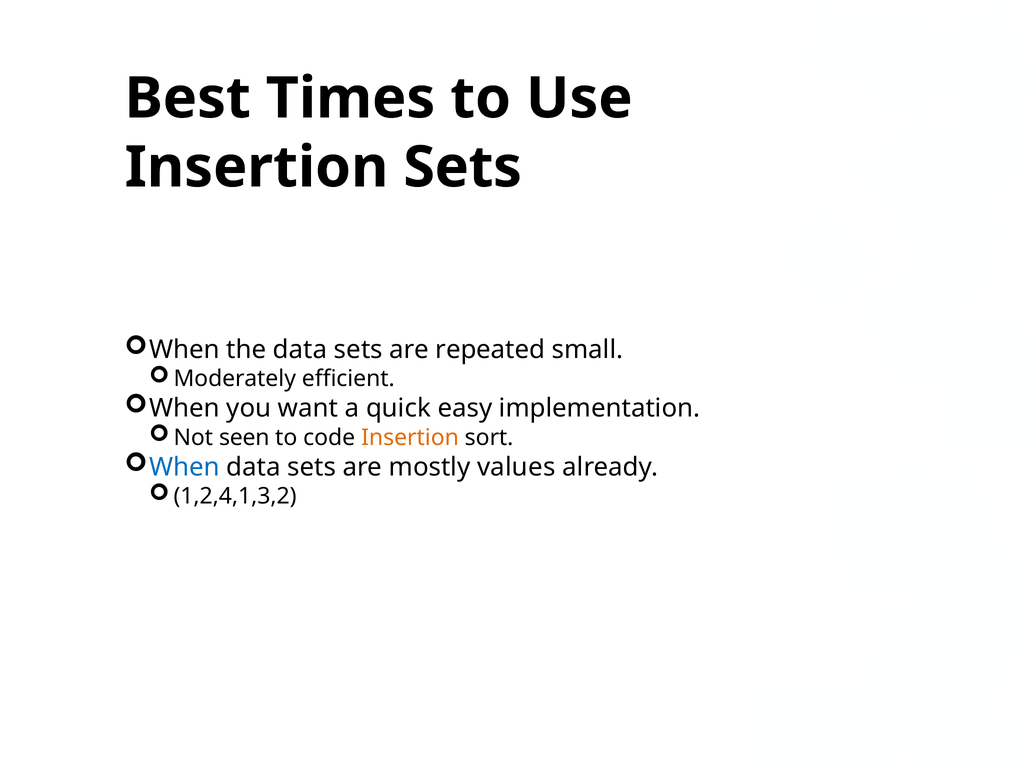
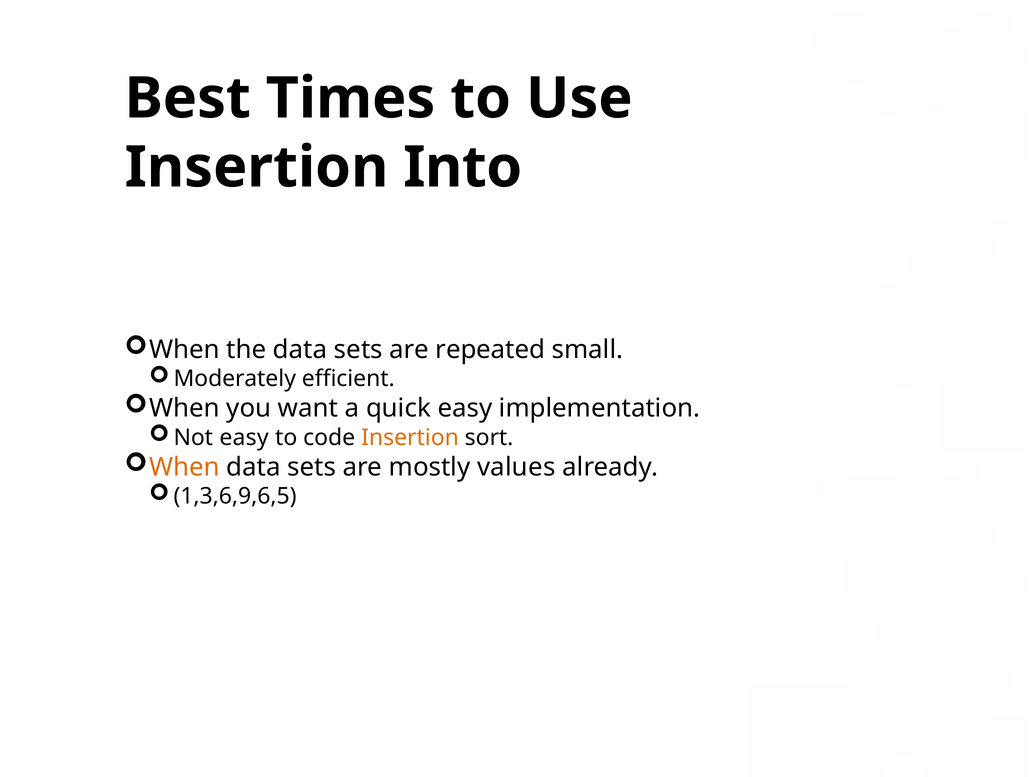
Insertion Sets: Sets -> Into (463, 167)
Not seen: seen -> easy (244, 438)
When colour: blue -> orange (184, 467)
1,2,4,1,3,2: 1,2,4,1,3,2 -> 1,3,6,9,6,5 (235, 496)
